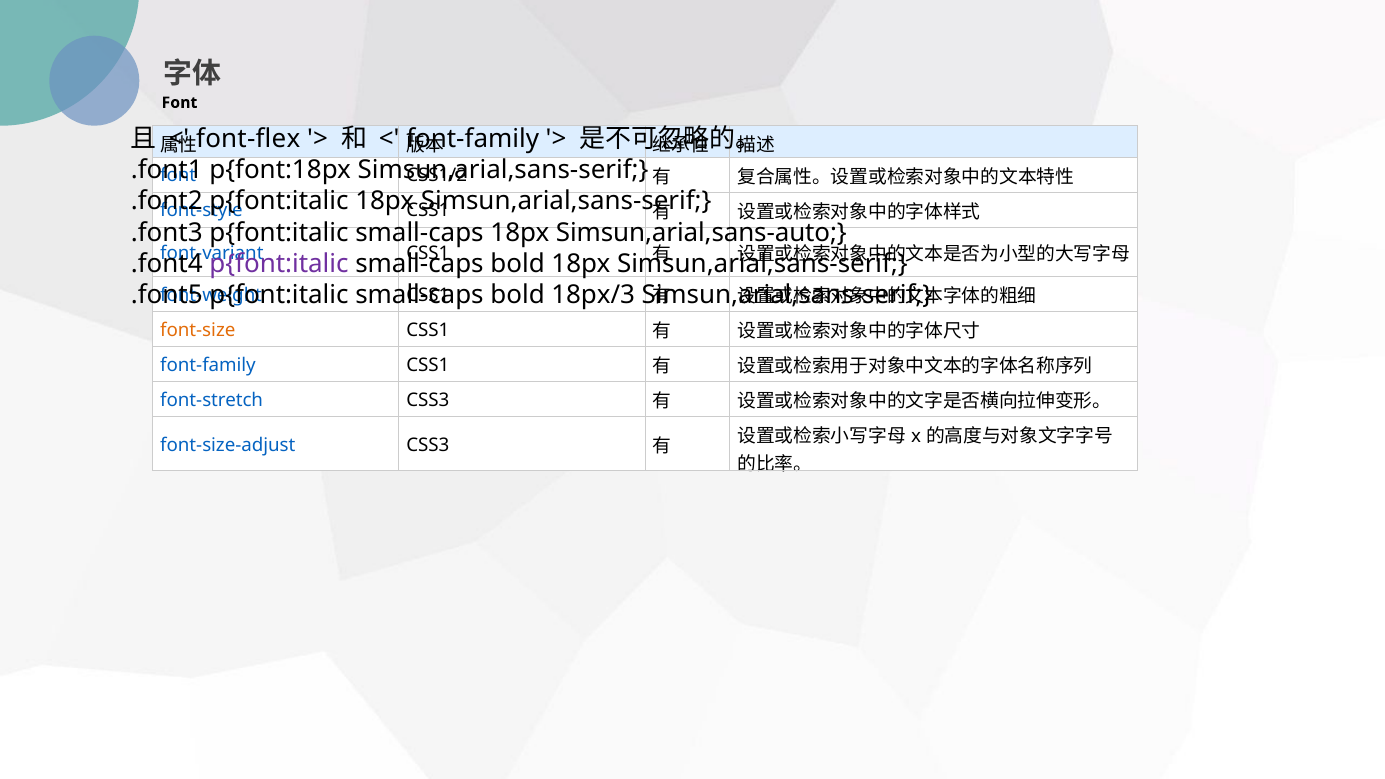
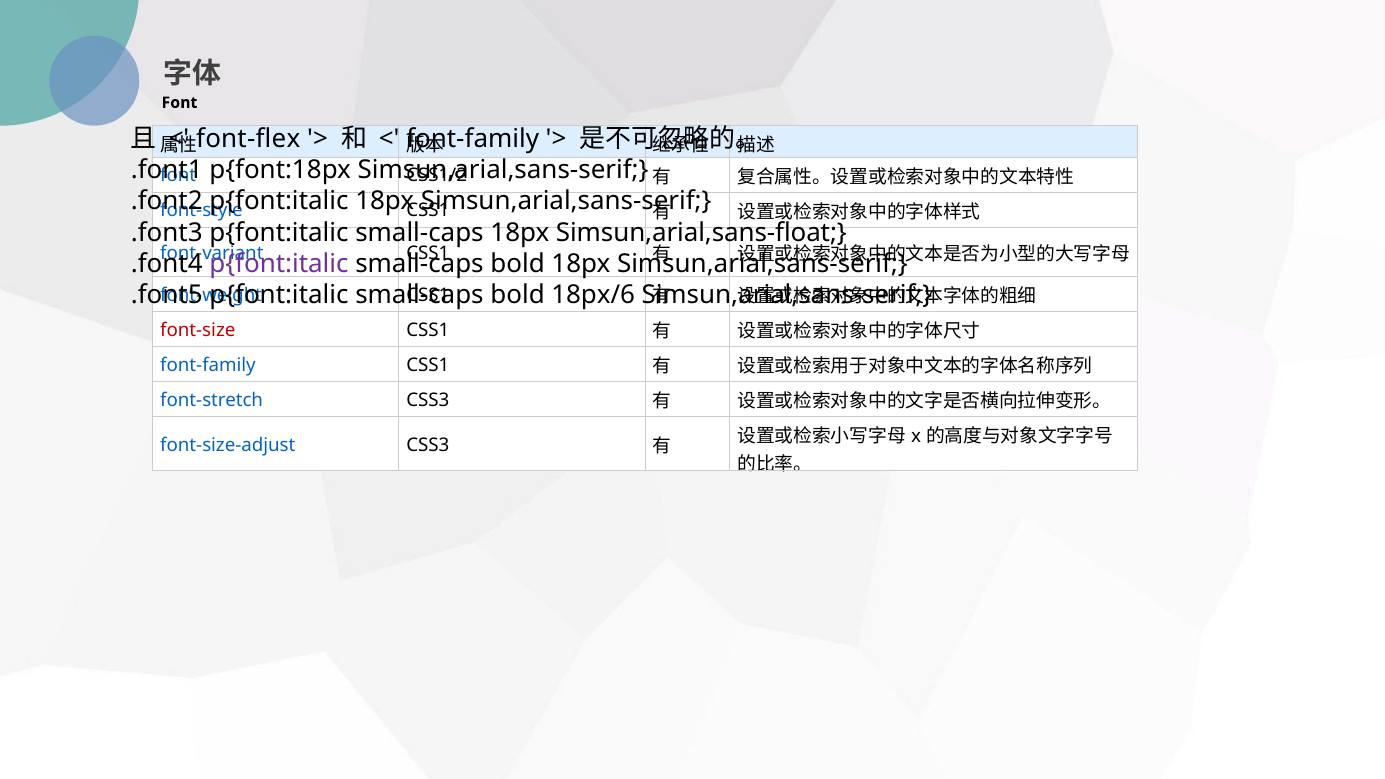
Simsun,arial,sans-auto: Simsun,arial,sans-auto -> Simsun,arial,sans-float (701, 233)
18px/3: 18px/3 -> 18px/6 (593, 295)
font-size colour: orange -> red (198, 330)
